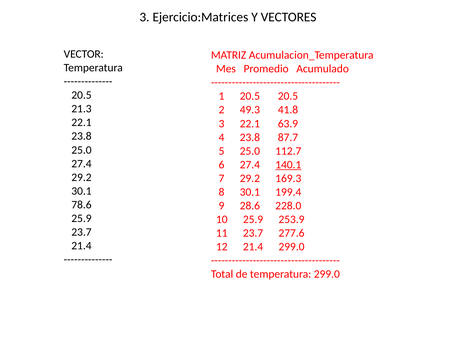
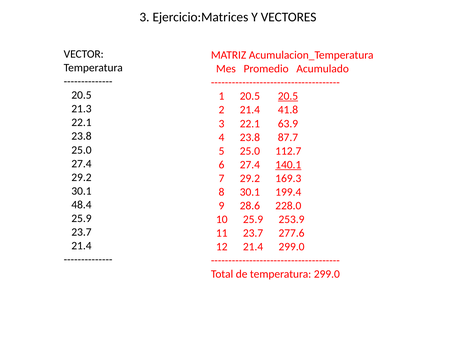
20.5 underline: none -> present (288, 96)
2 49.3: 49.3 -> 21.4 (250, 110)
78.6: 78.6 -> 48.4 (81, 205)
